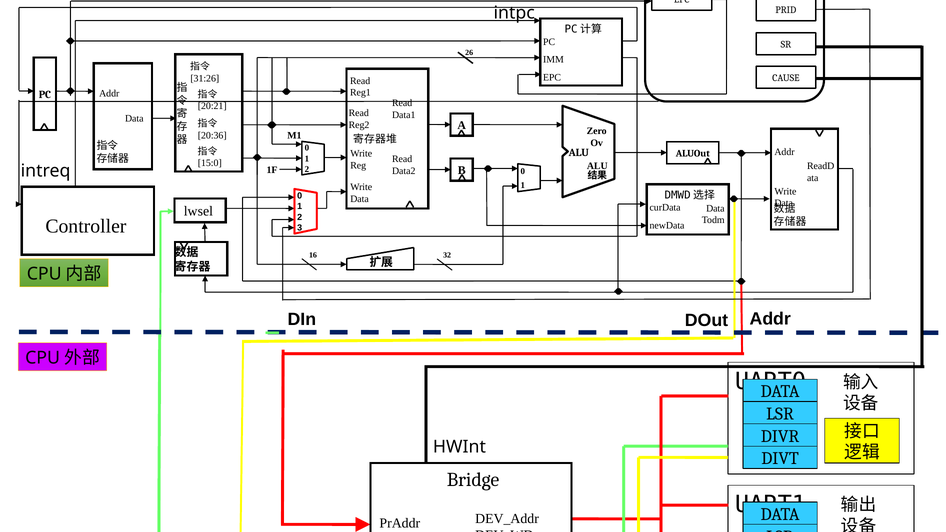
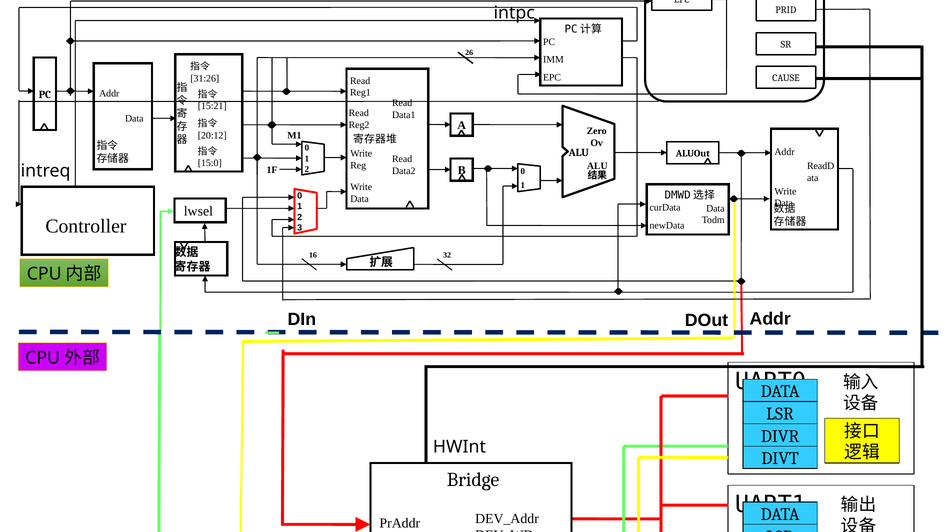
20:21: 20:21 -> 15:21 (212, 106)
20:36: 20:36 -> 20:12 (212, 135)
